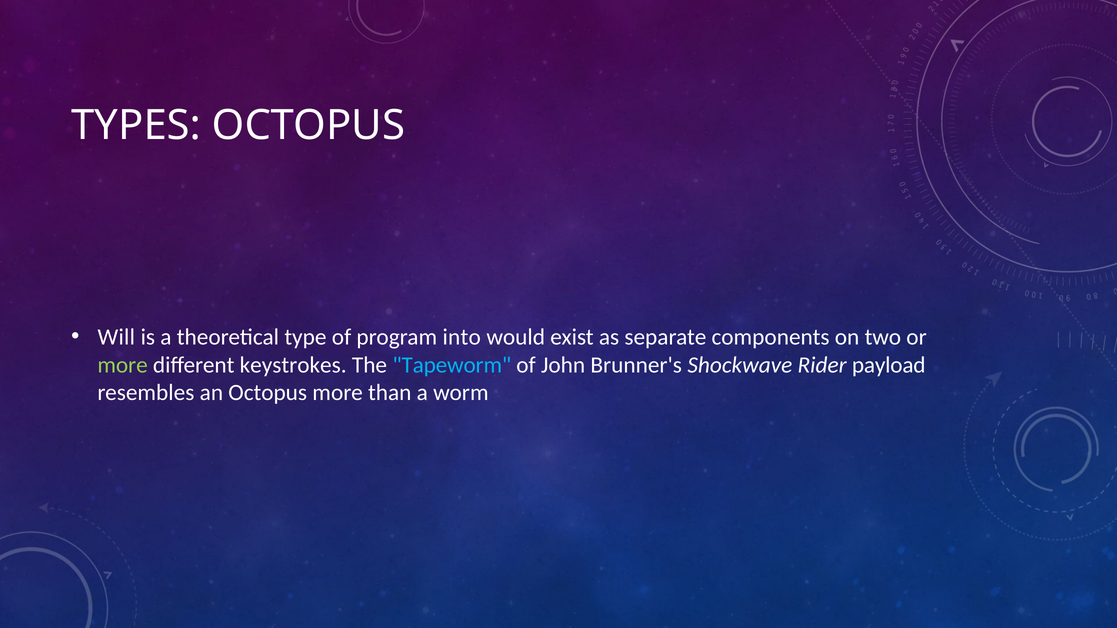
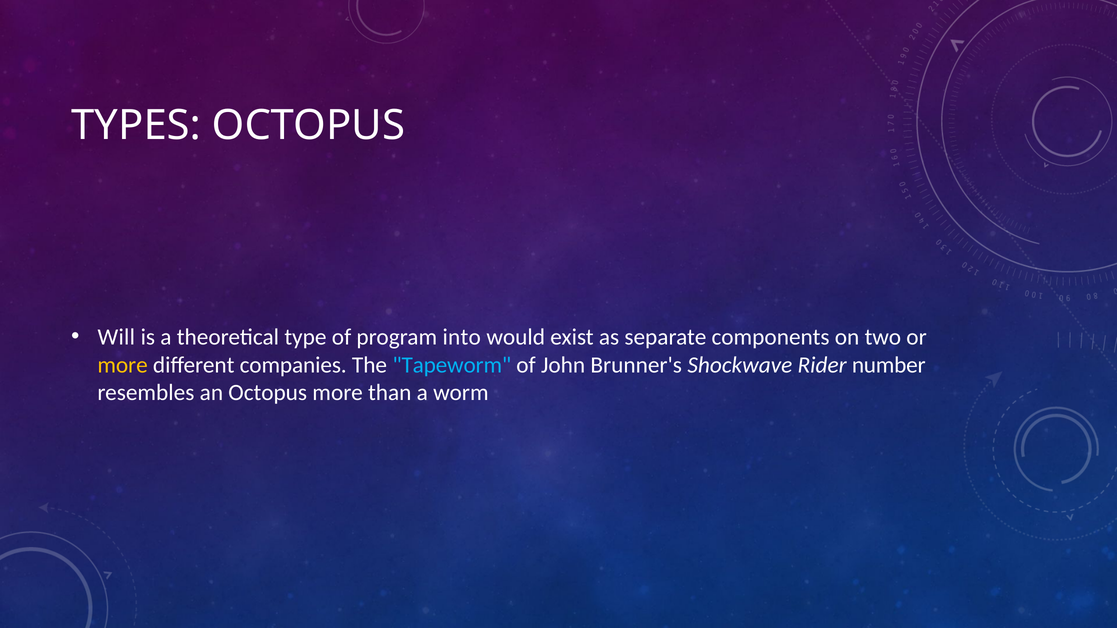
more colour: light green -> yellow (123, 365)
keystrokes: keystrokes -> companies (293, 365)
payload: payload -> number (889, 365)
